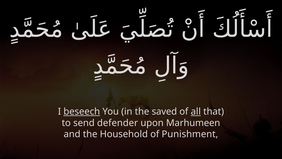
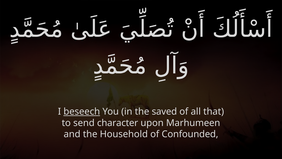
all underline: present -> none (196, 111)
defender: defender -> character (118, 123)
Punishment: Punishment -> Confounded (190, 134)
